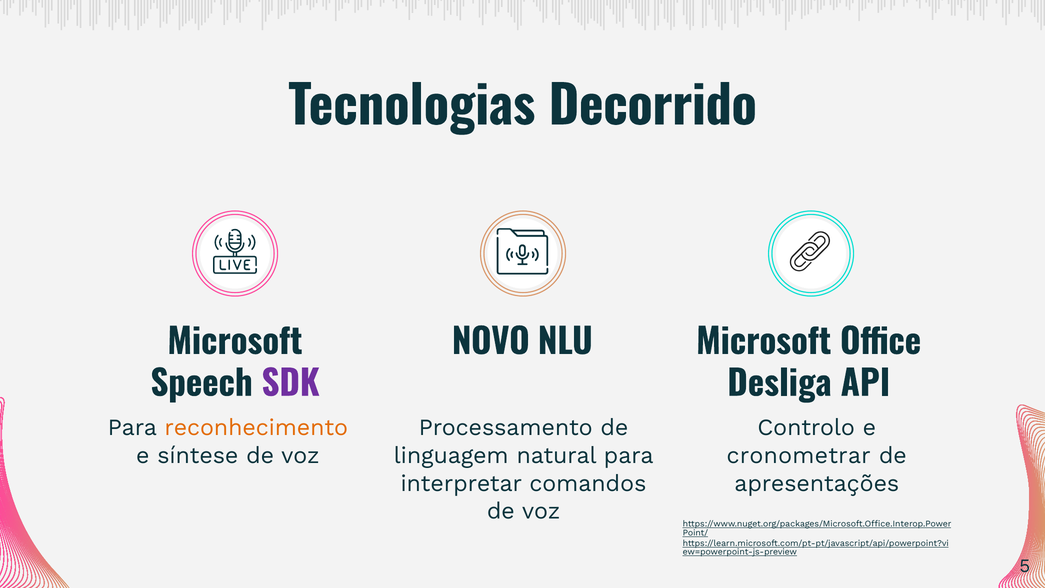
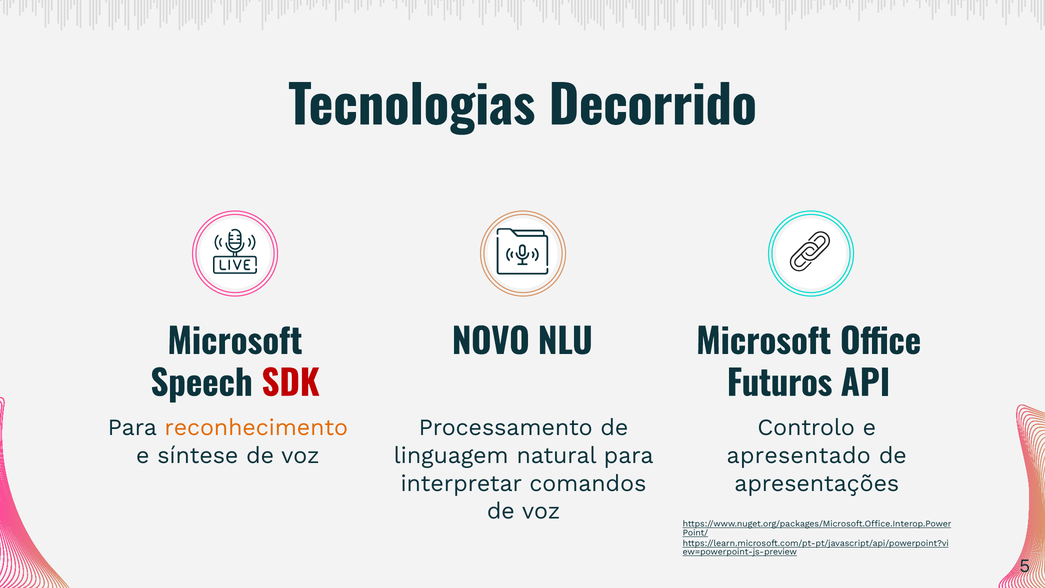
SDK colour: purple -> red (291, 384)
Desliga: Desliga -> Futuros (780, 384)
cronometrar: cronometrar -> apresentado (799, 455)
